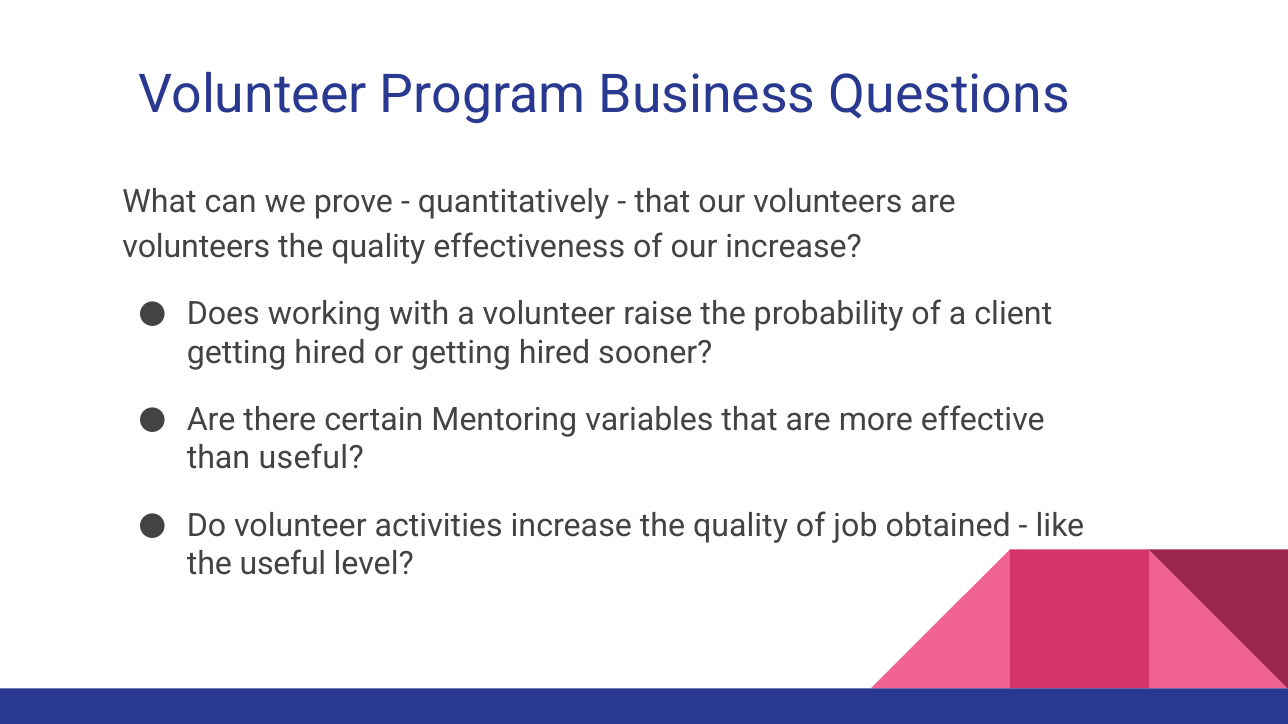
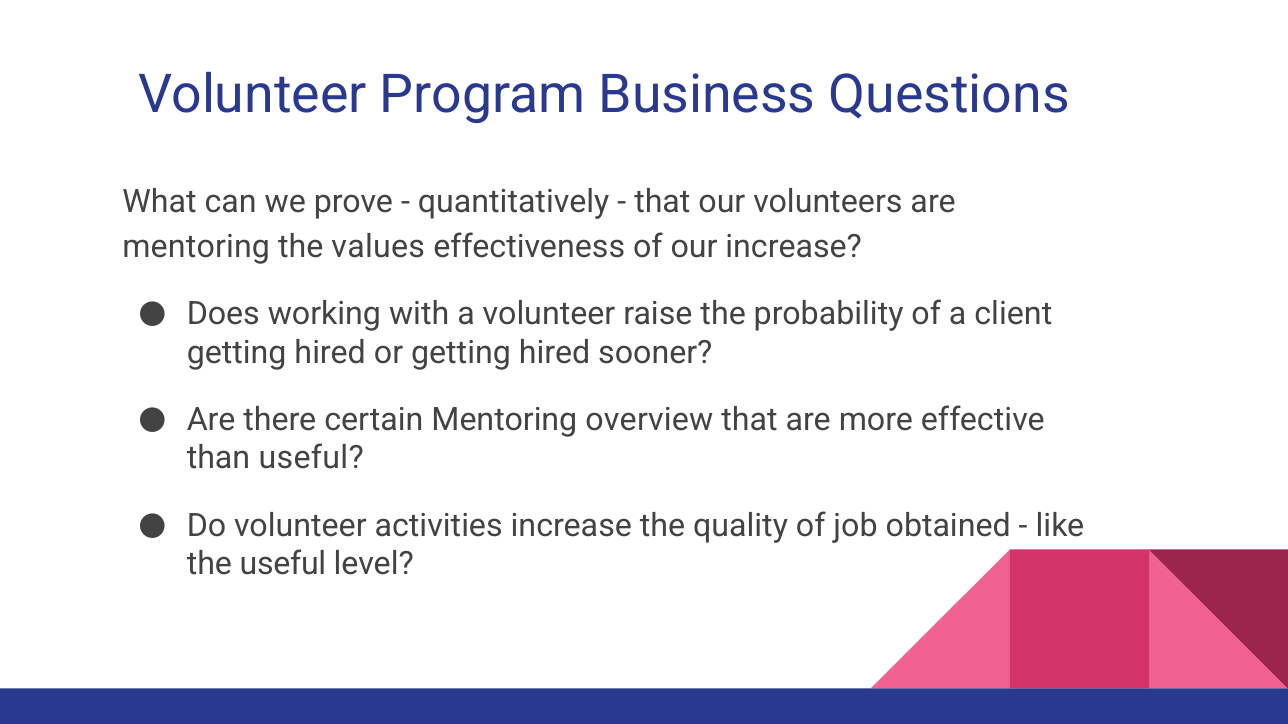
volunteers: volunteers -> mentoring (196, 247)
quality: quality -> values (378, 247)
variables: variables -> overview (649, 420)
